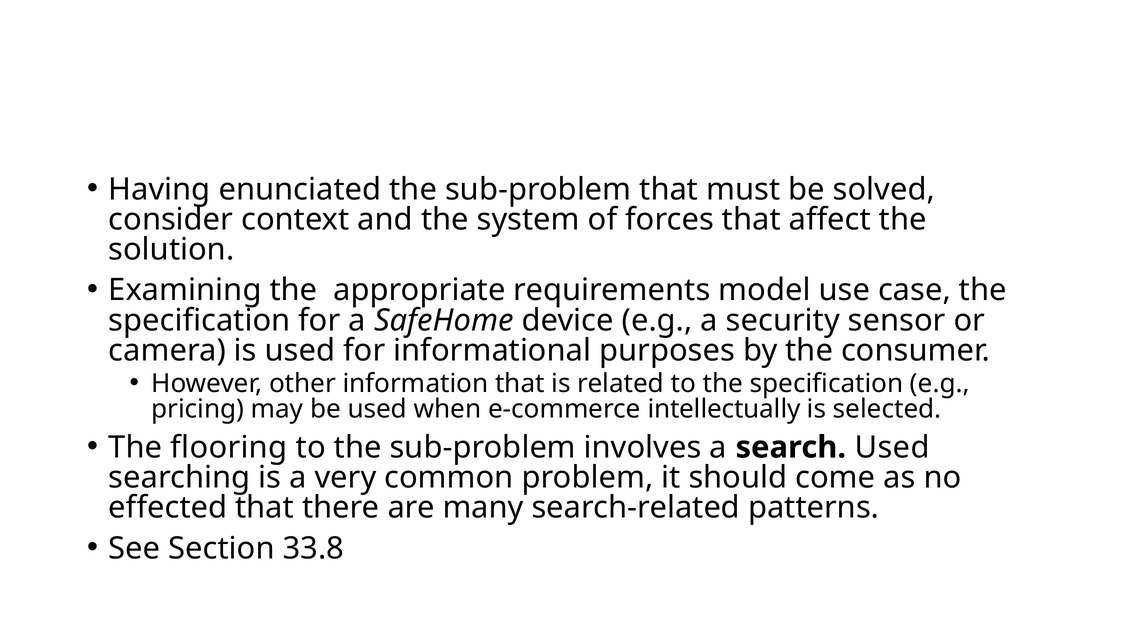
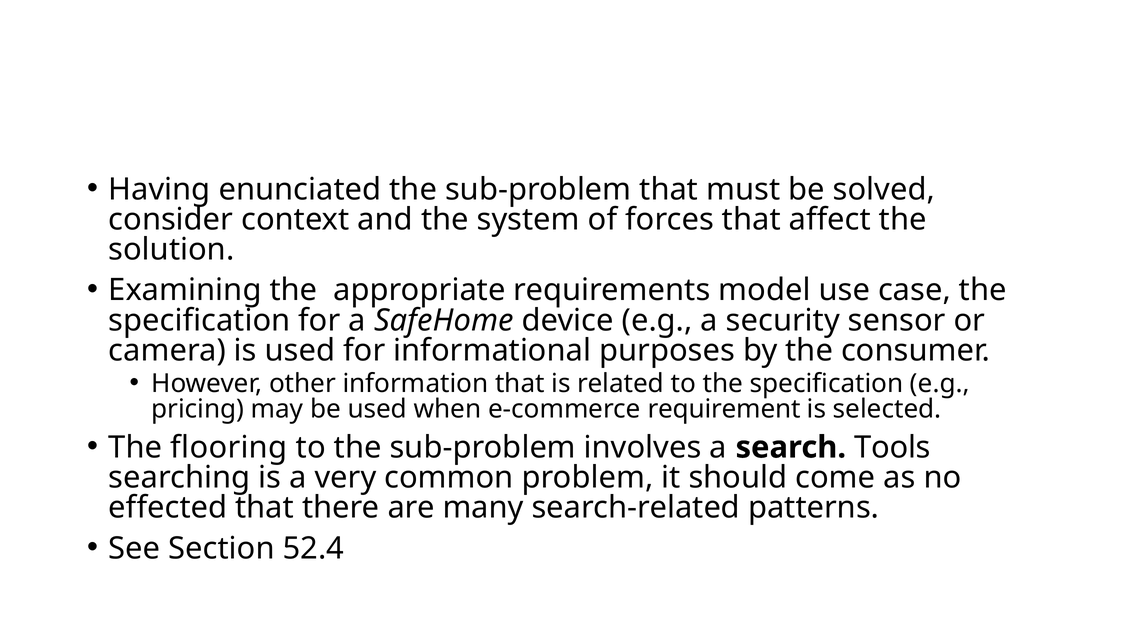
intellectually: intellectually -> requirement (724, 409)
search Used: Used -> Tools (892, 447)
33.8: 33.8 -> 52.4 (313, 548)
